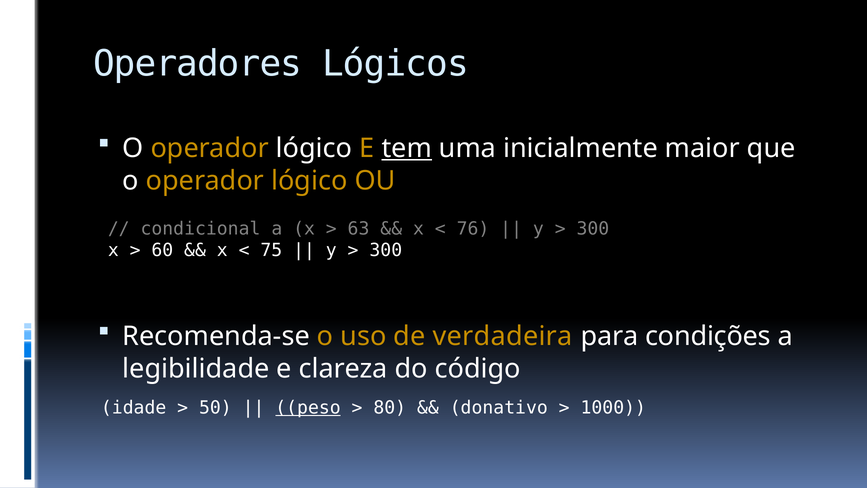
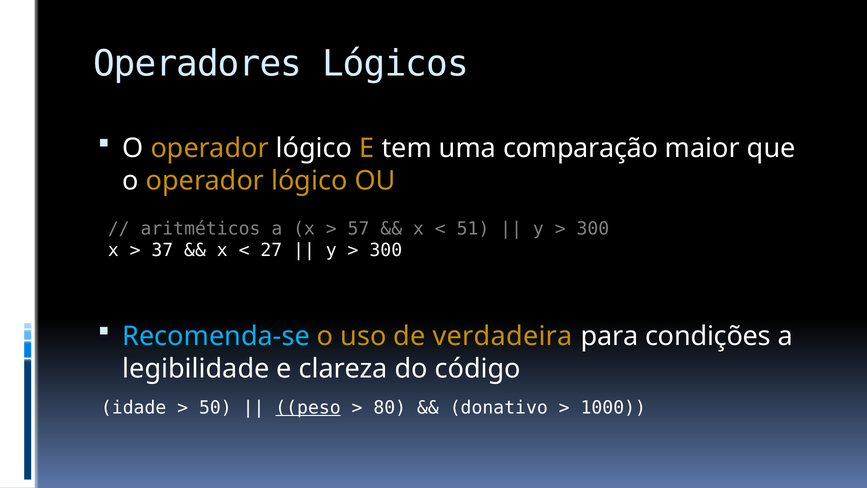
tem underline: present -> none (407, 148)
inicialmente: inicialmente -> comparação (581, 148)
condicional: condicional -> aritméticos (200, 228)
63: 63 -> 57 (359, 228)
76: 76 -> 51 (473, 228)
60: 60 -> 37 (162, 250)
75: 75 -> 27 (271, 250)
Recomenda-se colour: white -> light blue (216, 336)
